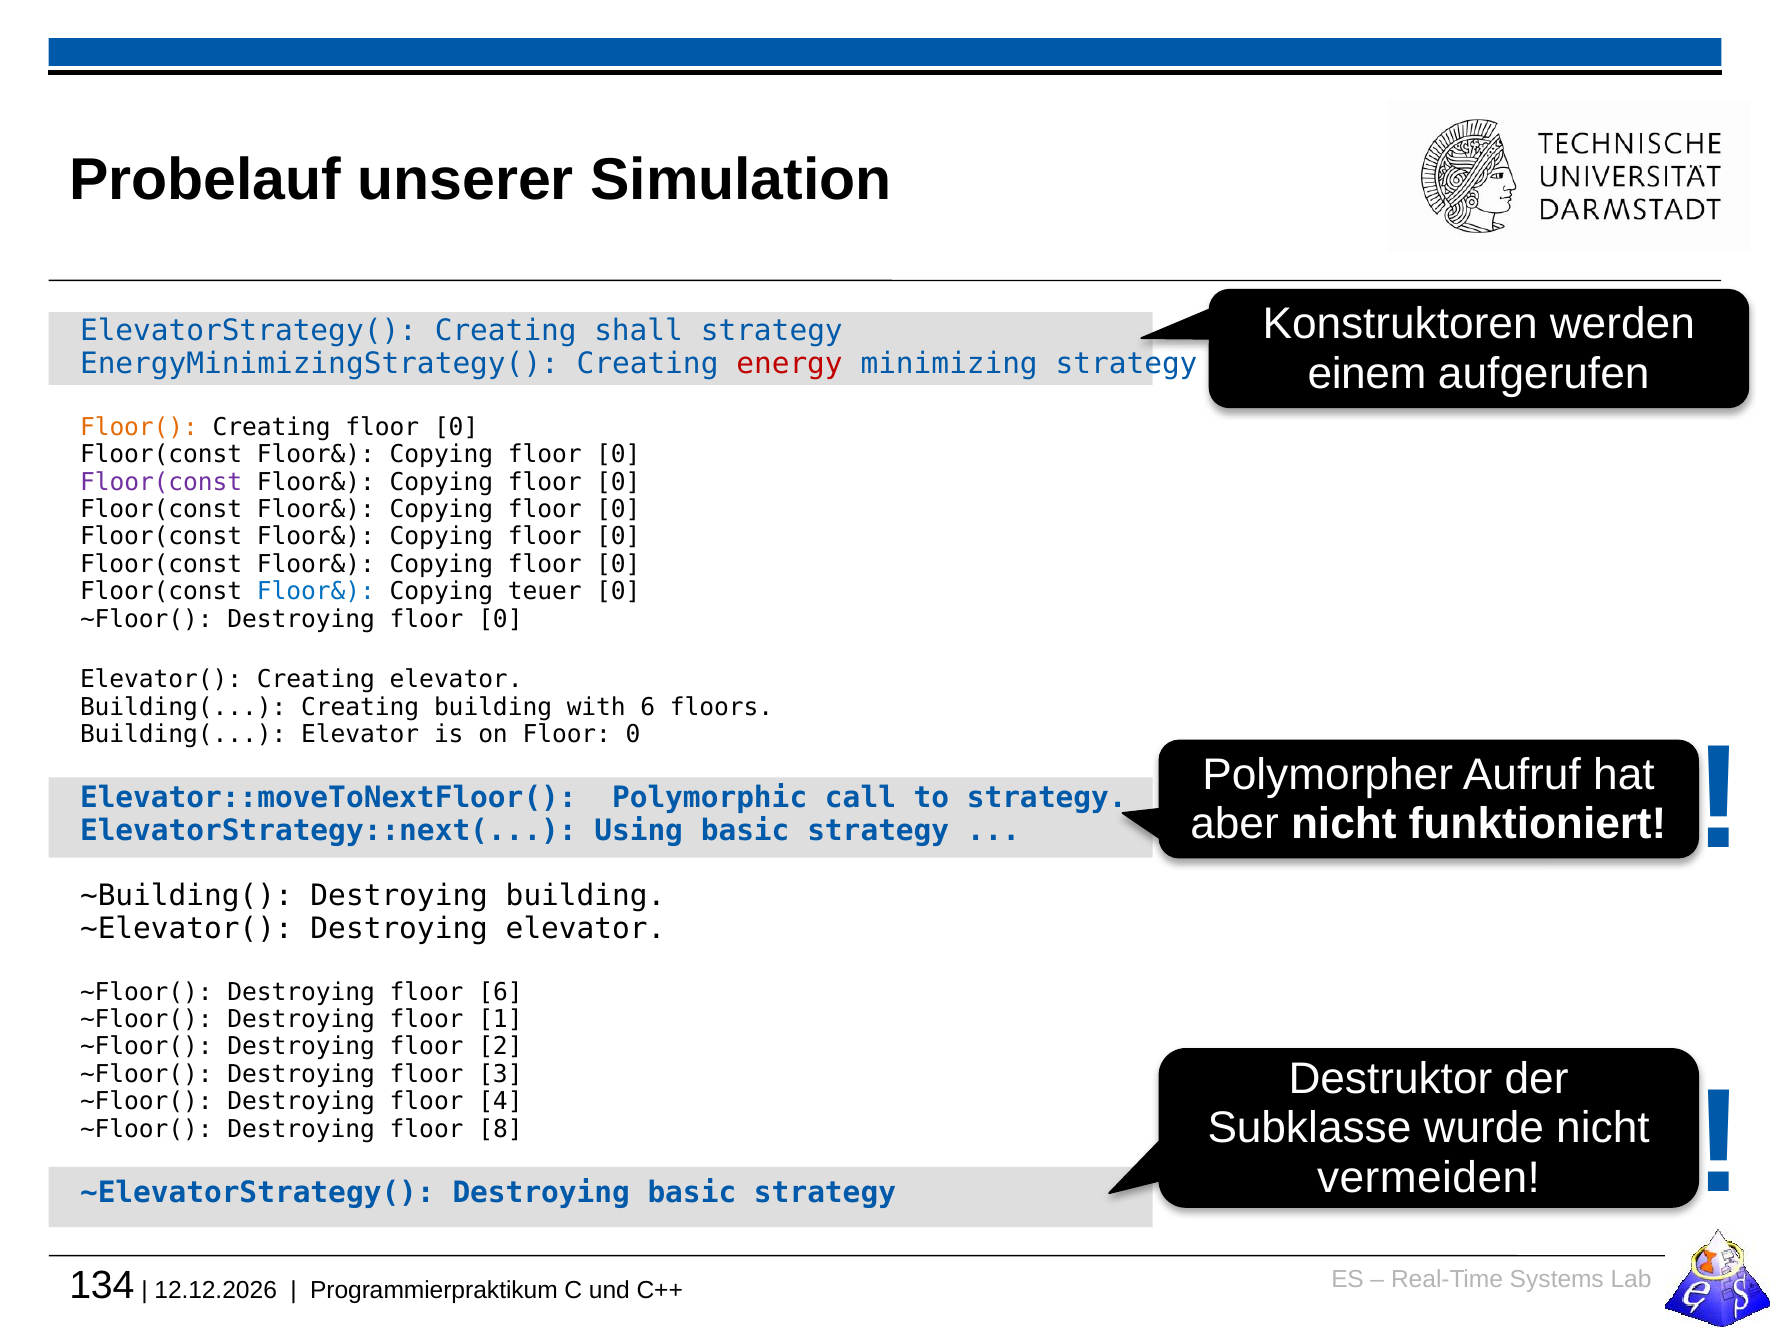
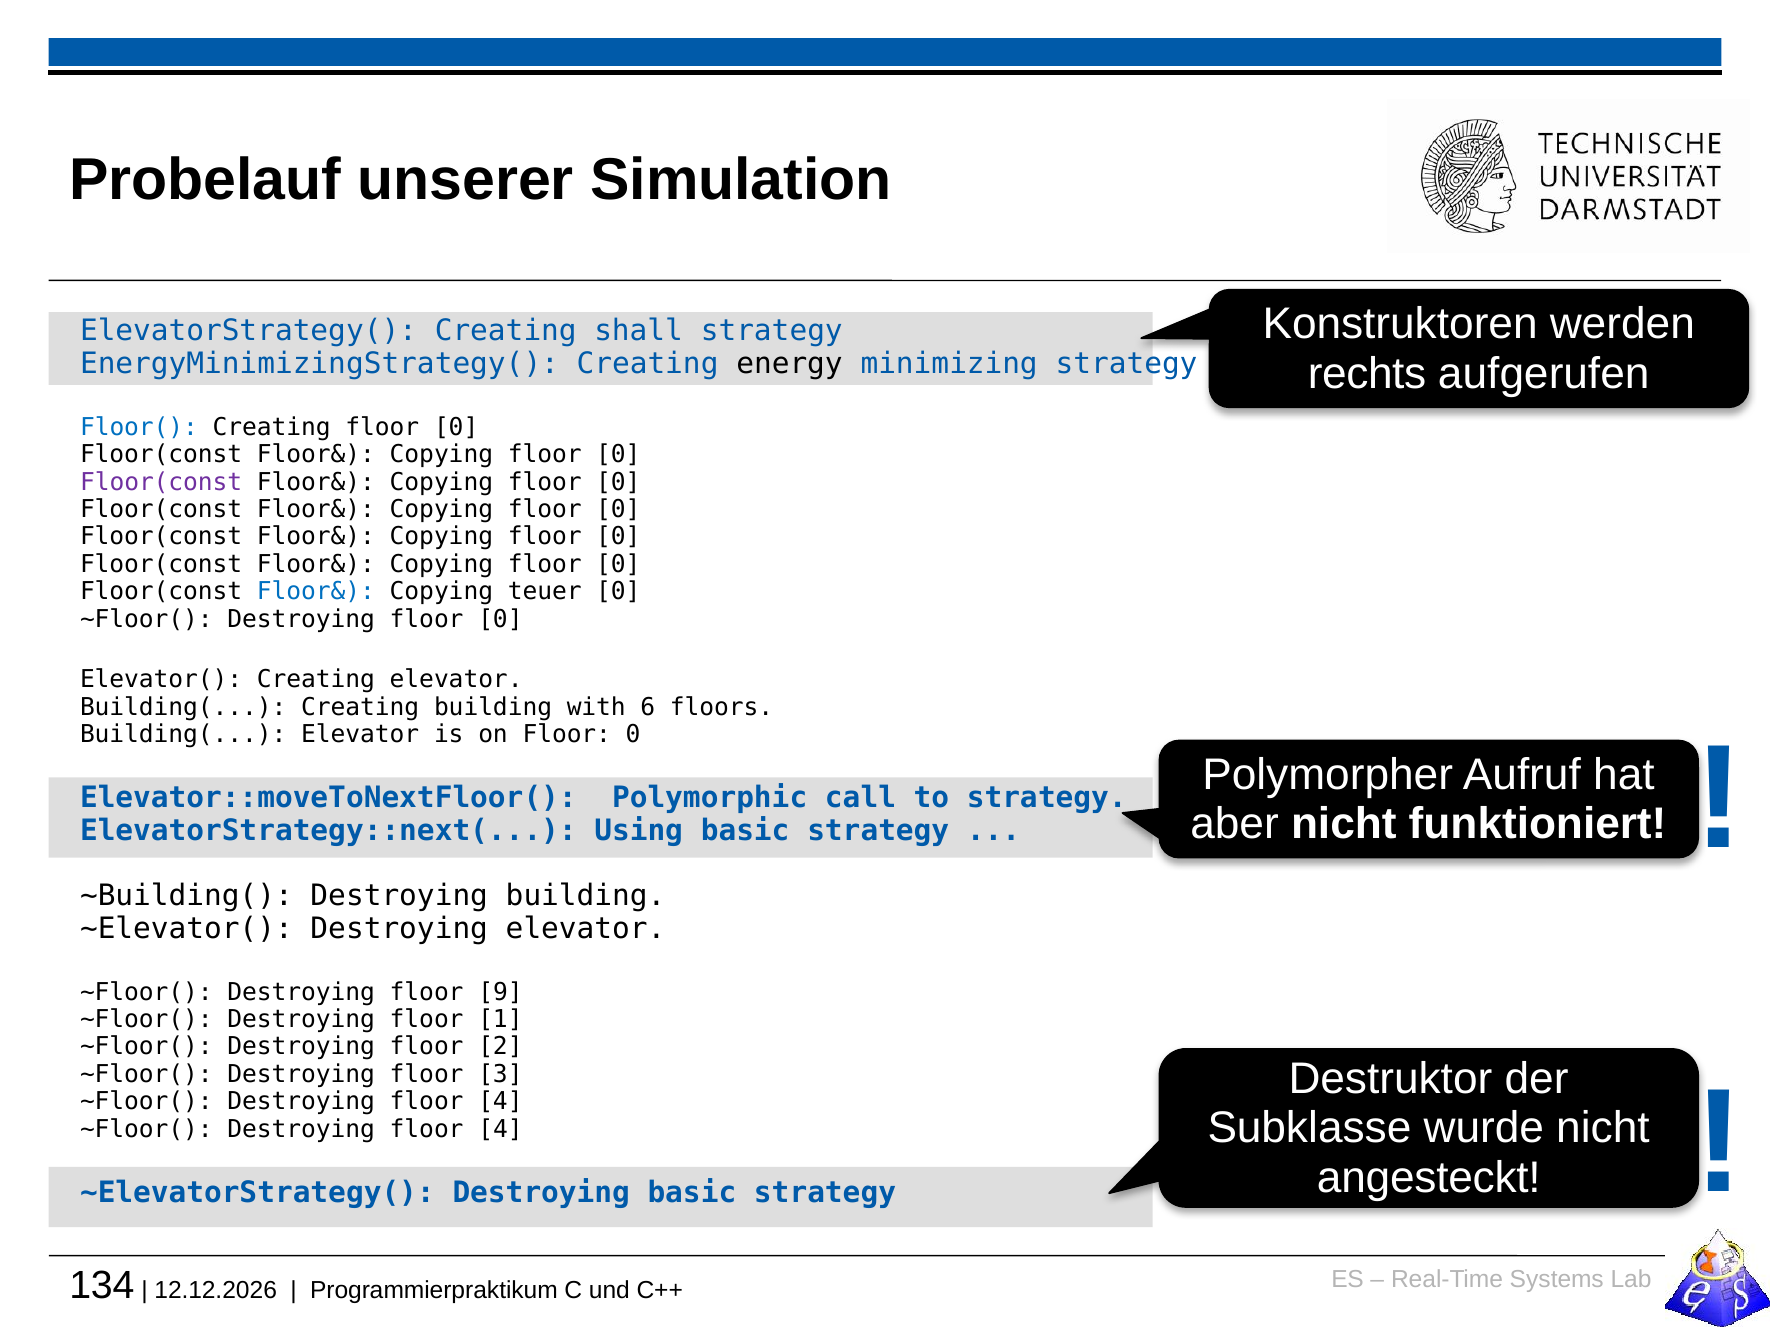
energy colour: red -> black (790, 364)
einem: einem -> rechts (1367, 374)
Floor( colour: orange -> blue (139, 427)
floor 6: 6 -> 9 (500, 992)
8: 8 -> 4 (500, 1130)
vermeiden: vermeiden -> angesteckt (1429, 1178)
